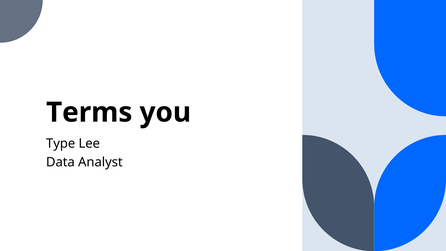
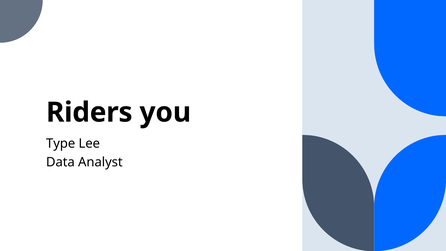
Terms: Terms -> Riders (89, 112)
